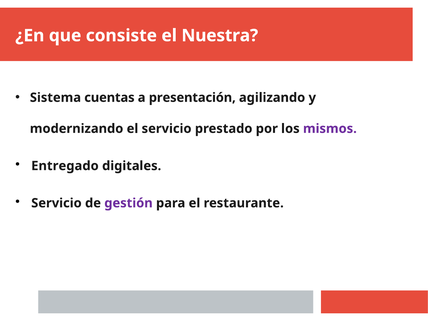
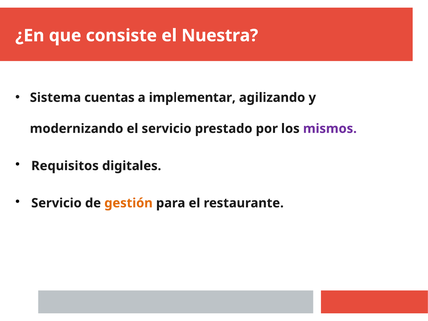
presentación: presentación -> implementar (192, 98)
Entregado: Entregado -> Requisitos (65, 166)
gestión colour: purple -> orange (128, 203)
